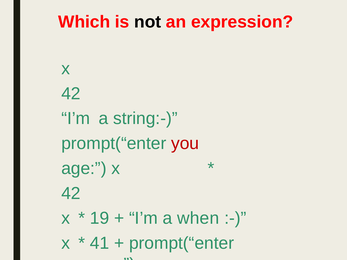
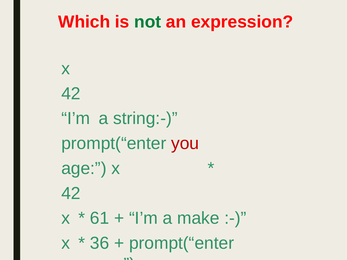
not colour: black -> green (148, 22)
19: 19 -> 61 (100, 218)
when: when -> make (198, 218)
41: 41 -> 36 (100, 243)
